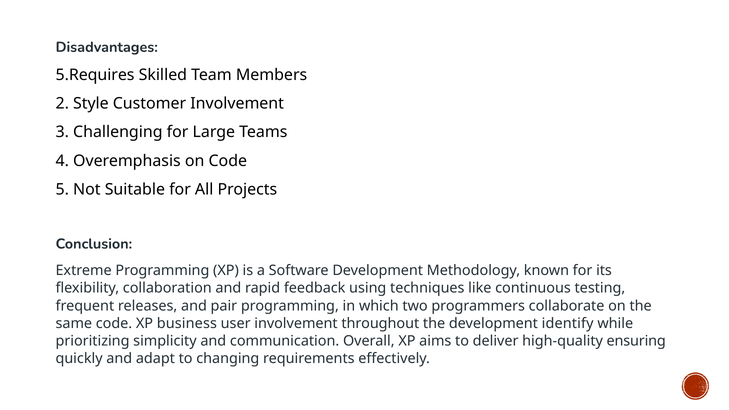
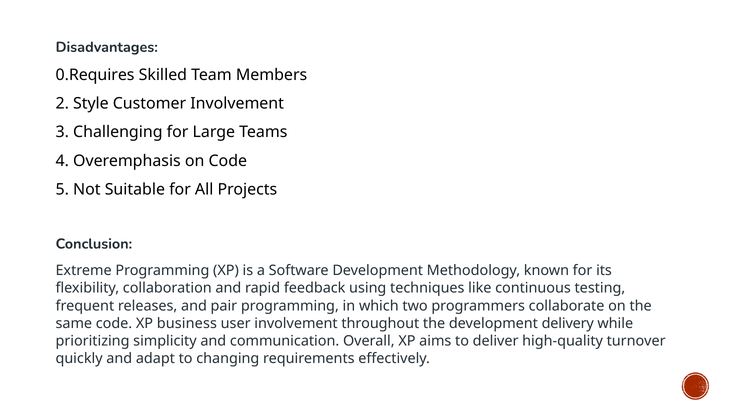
5.Requires: 5.Requires -> 0.Requires (95, 75)
identify: identify -> delivery (568, 324)
ensuring: ensuring -> turnover (636, 341)
